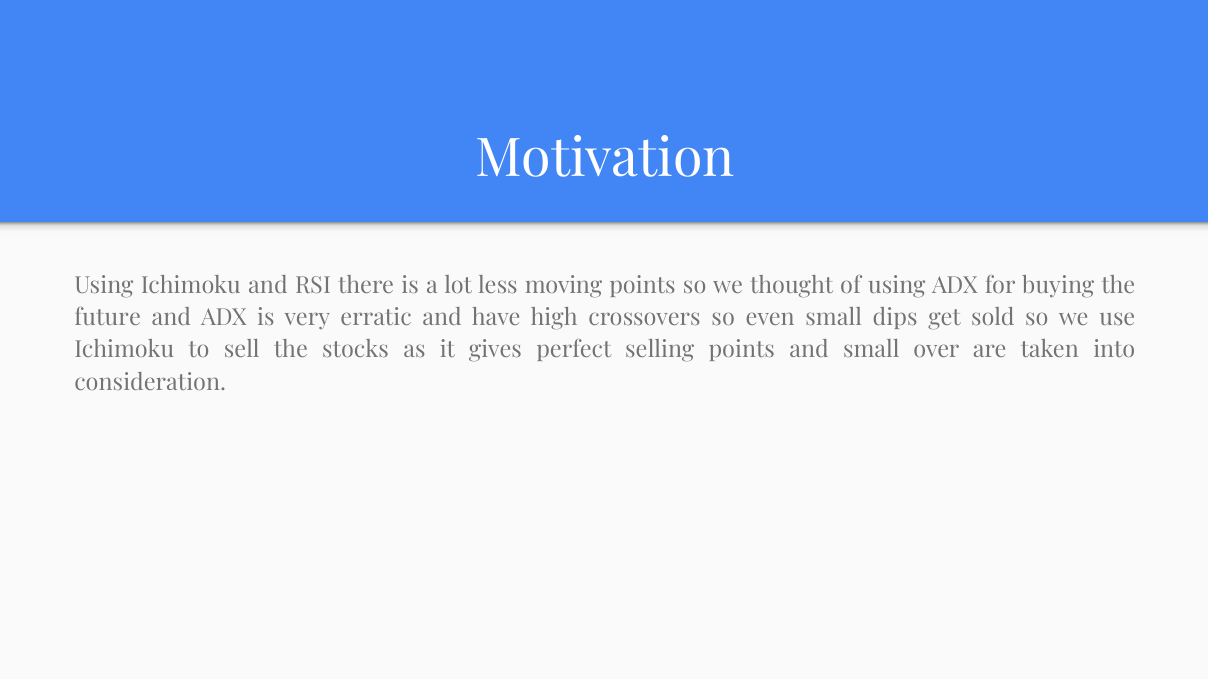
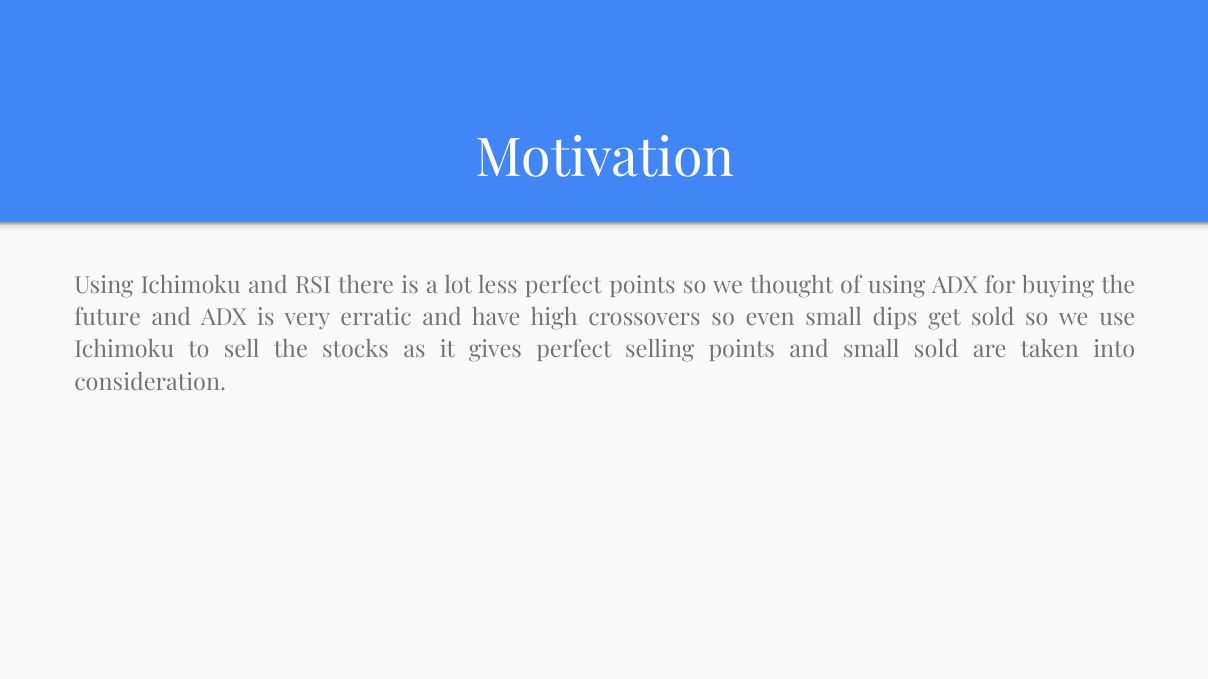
less moving: moving -> perfect (563, 286)
small over: over -> sold (936, 350)
